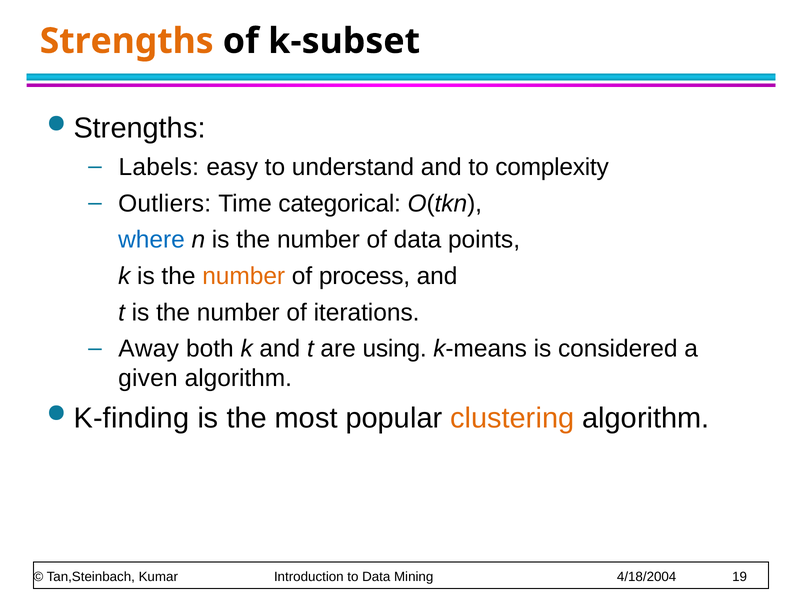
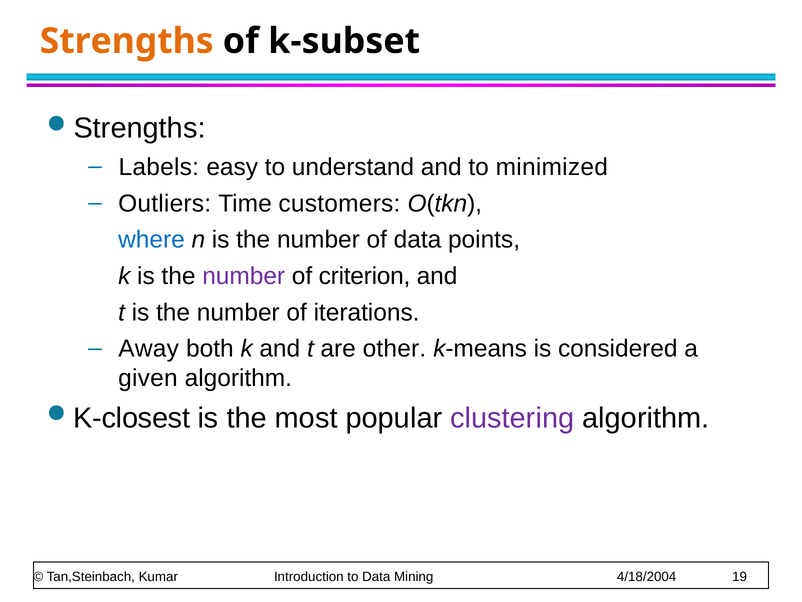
complexity: complexity -> minimized (552, 167)
categorical: categorical -> customers (339, 203)
number colour: orange -> purple (244, 276)
process: process -> criterion (365, 276)
using: using -> other (394, 348)
K-finding: K-finding -> K-closest (132, 418)
clustering colour: orange -> purple (512, 418)
